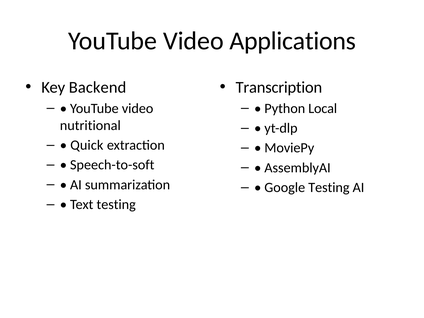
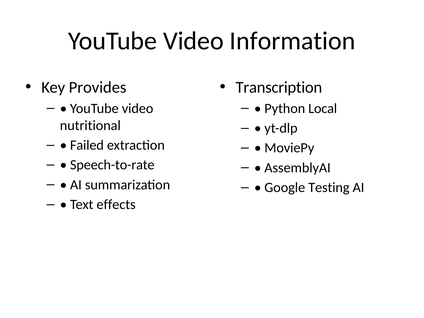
Applications: Applications -> Information (293, 41)
Backend: Backend -> Provides (98, 87)
Quick: Quick -> Failed (87, 145)
Speech-to-soft: Speech-to-soft -> Speech-to-rate (112, 165)
Text testing: testing -> effects (116, 204)
